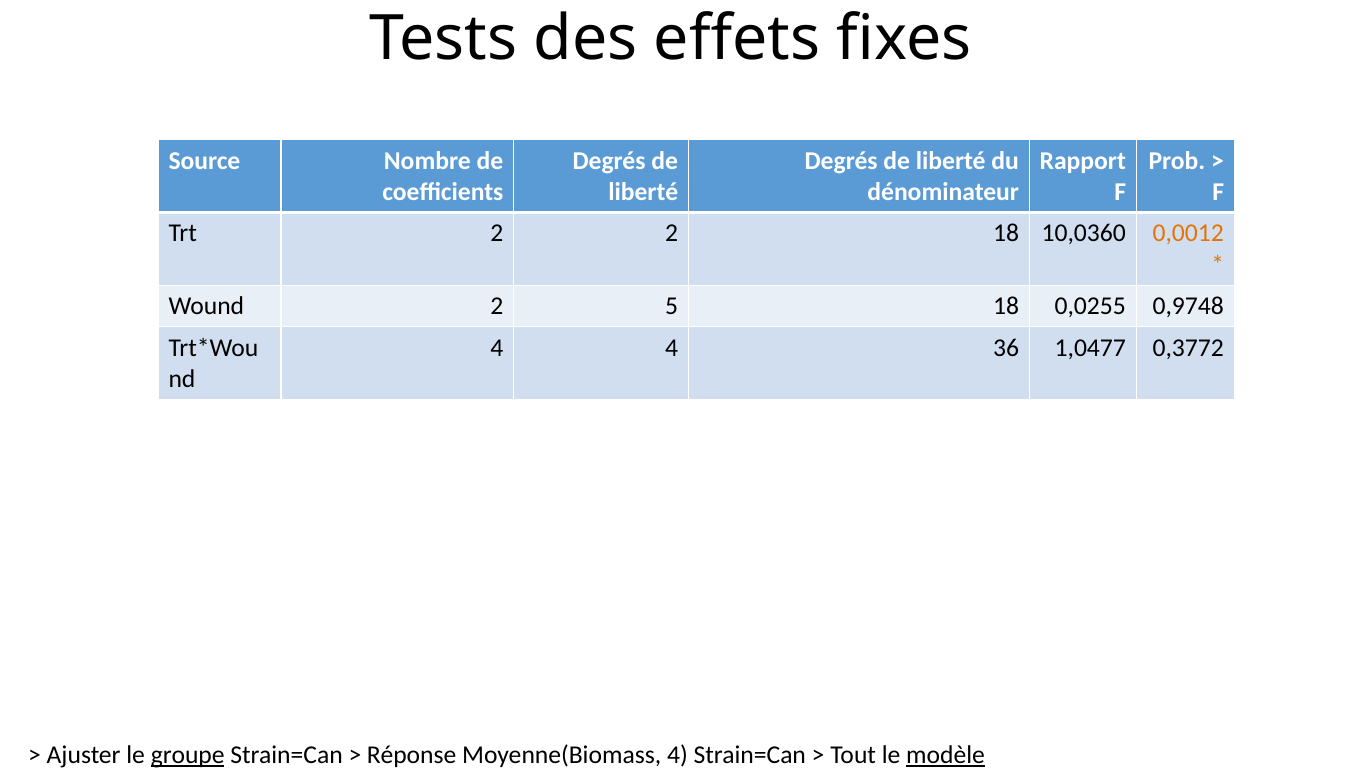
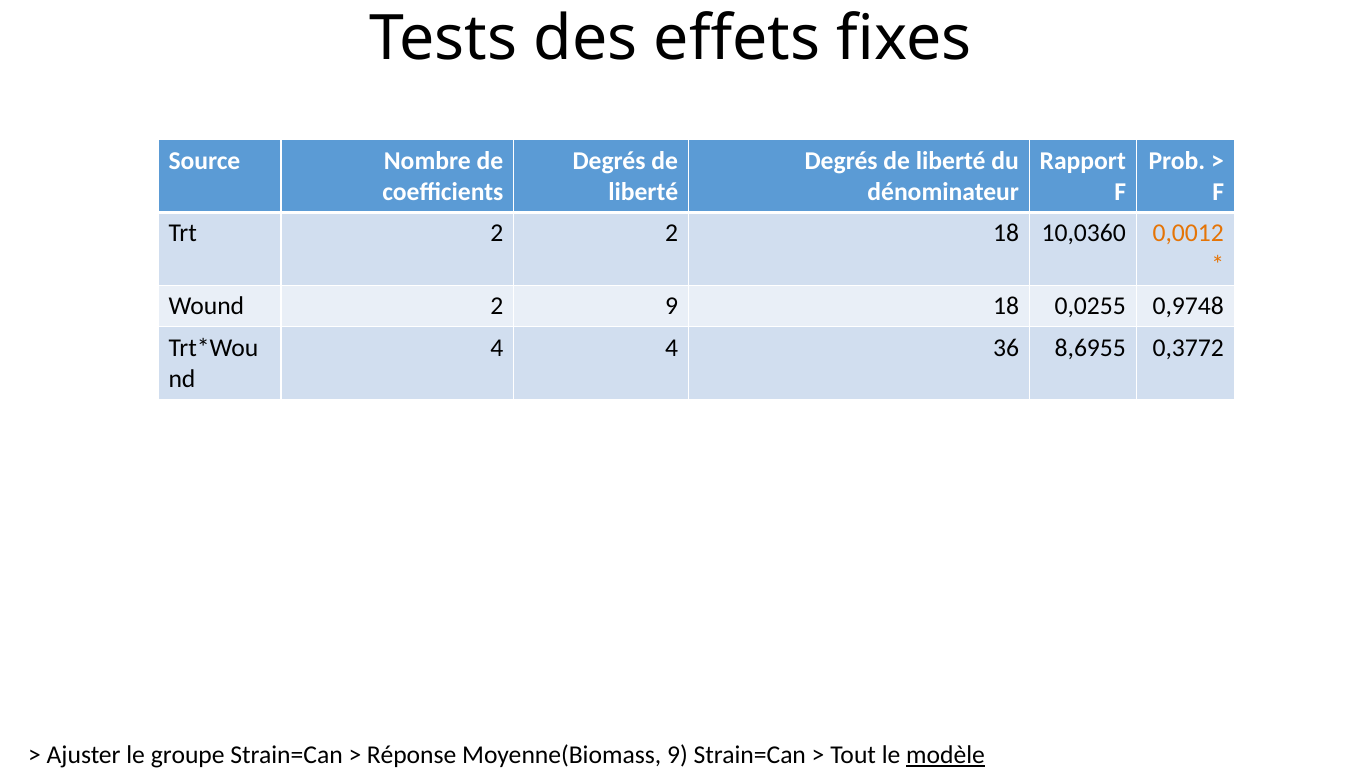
2 5: 5 -> 9 (672, 306)
1,0477: 1,0477 -> 8,6955 (1090, 348)
groupe underline: present -> none (188, 755)
Moyenne(Biomass 4: 4 -> 9 (677, 755)
